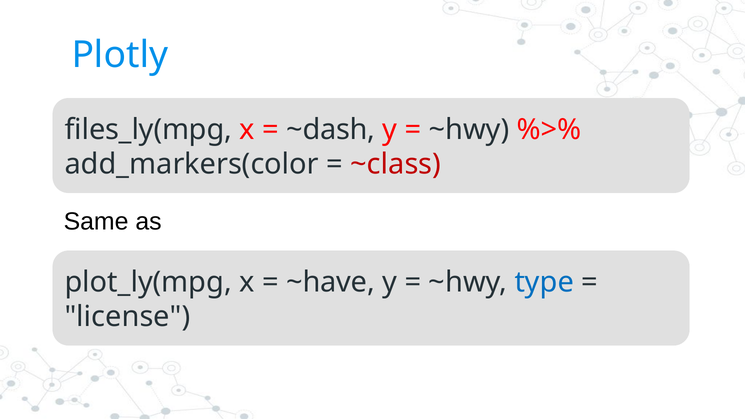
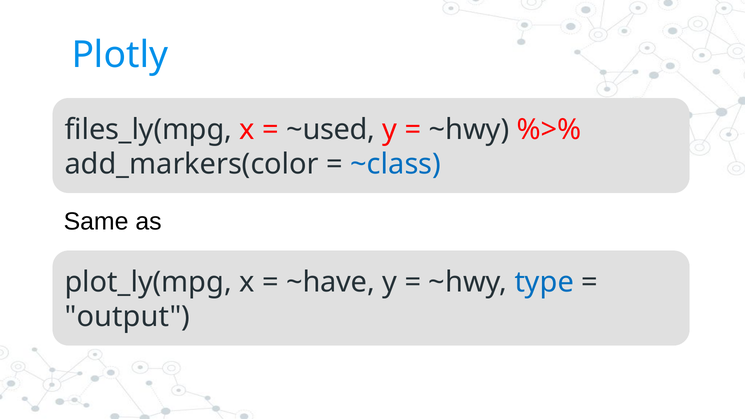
~dash: ~dash -> ~used (331, 130)
~class colour: red -> blue (396, 164)
license: license -> output (127, 317)
